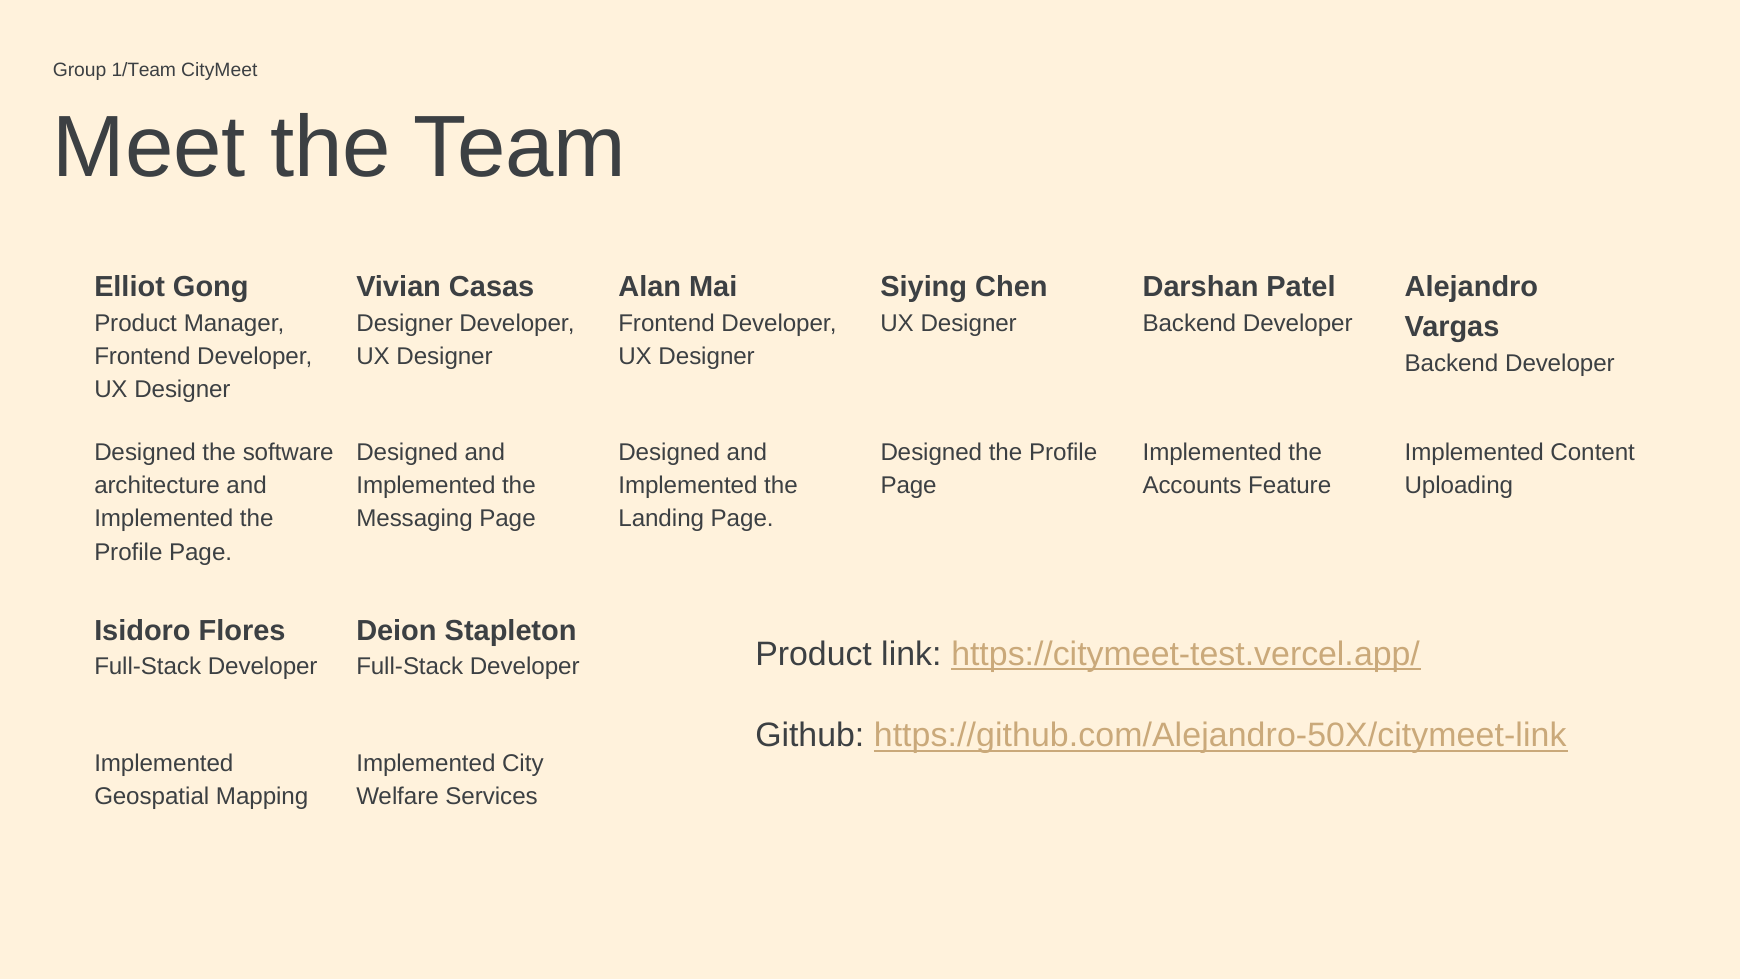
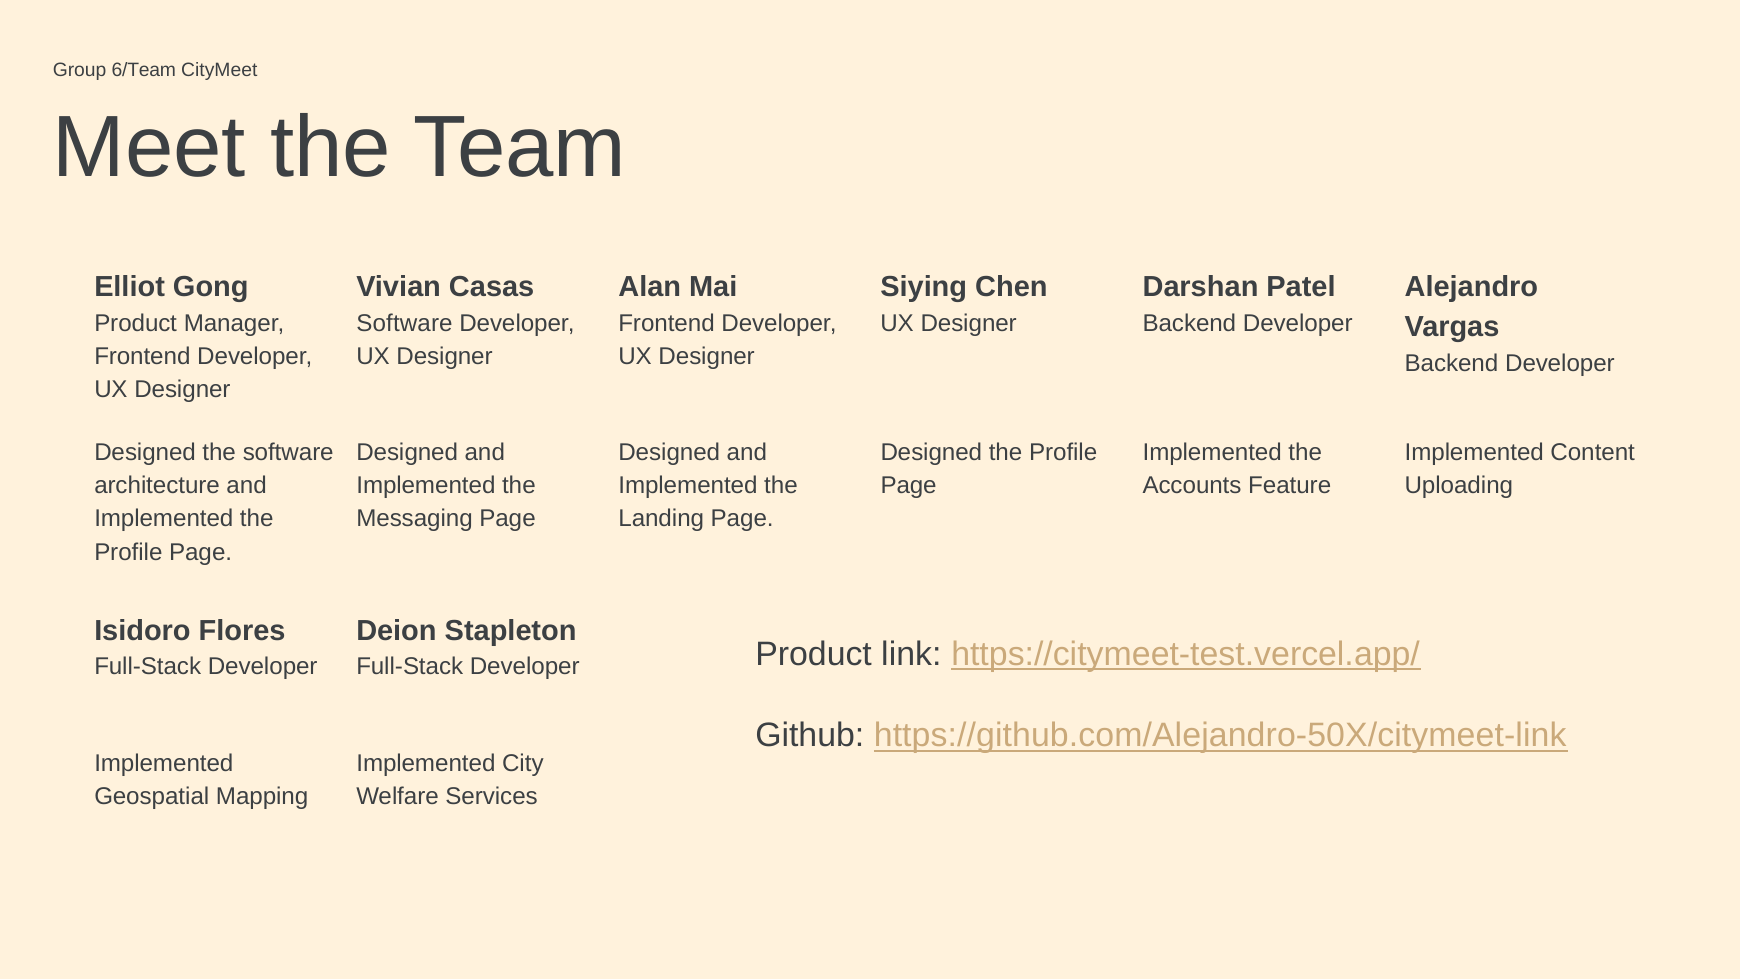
1/Team: 1/Team -> 6/Team (144, 70)
Designer: Designer -> Software (404, 323)
